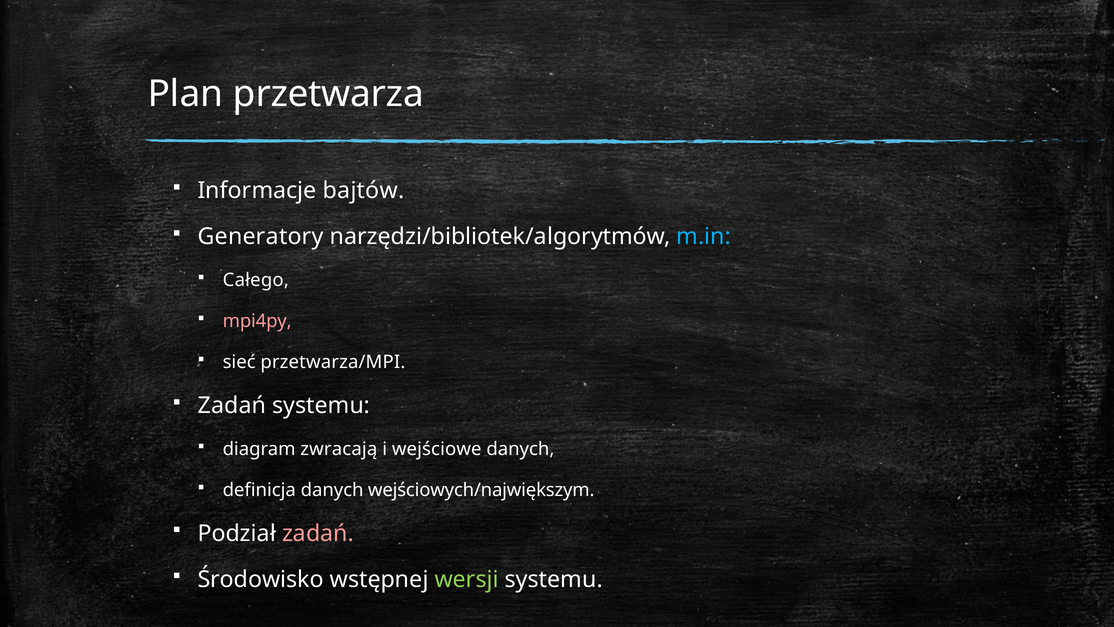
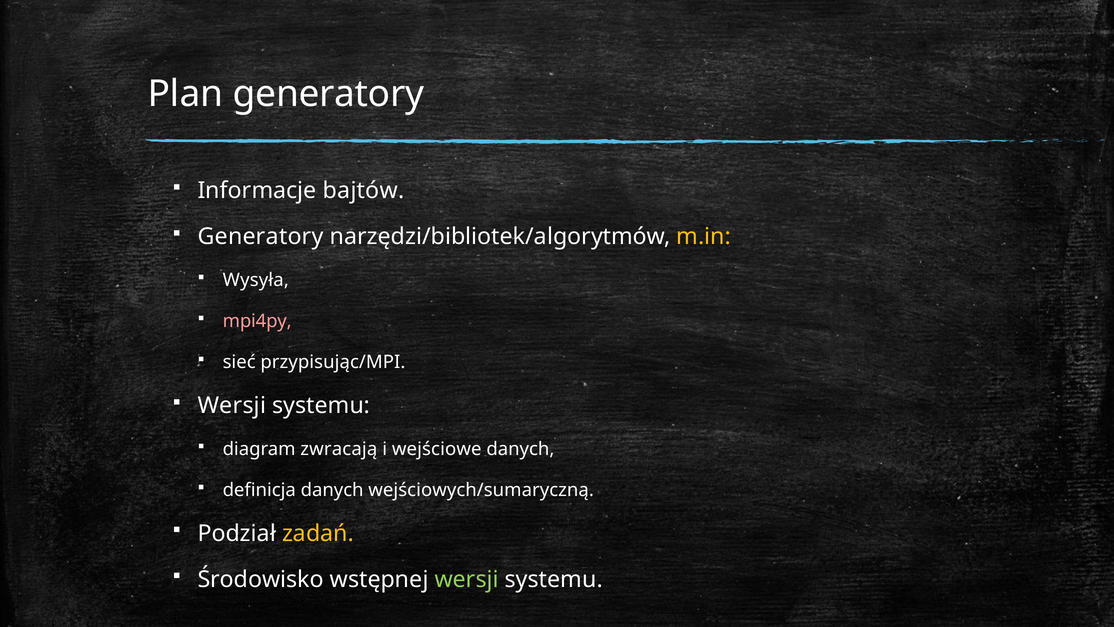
Plan przetwarza: przetwarza -> generatory (328, 94)
m.in colour: light blue -> yellow (704, 237)
Całego: Całego -> Wysyła (256, 280)
przetwarza/MPI: przetwarza/MPI -> przypisując/MPI (333, 362)
Zadań: Zadań -> Wersji (232, 405)
wejściowych/największym: wejściowych/największym -> wejściowych/sumaryczną (481, 490)
zadań colour: pink -> yellow (318, 533)
